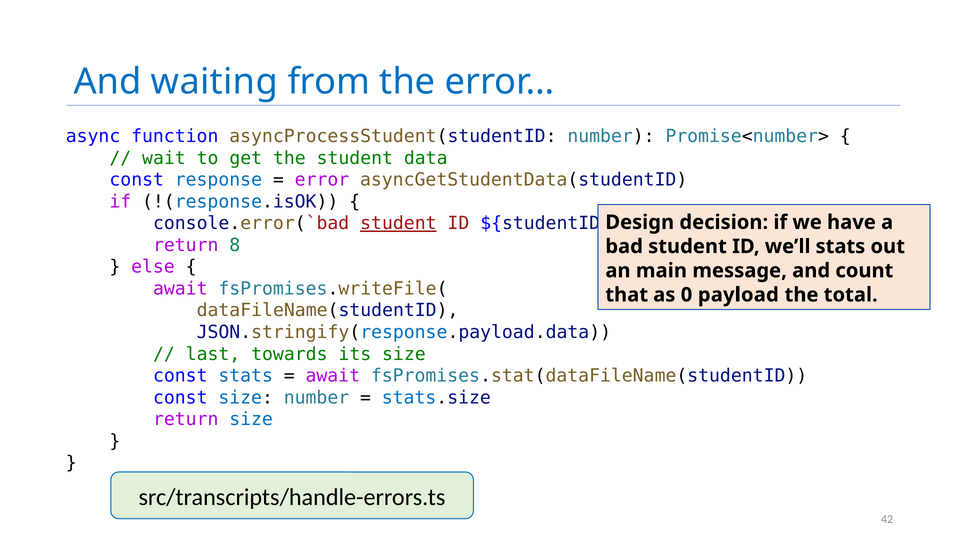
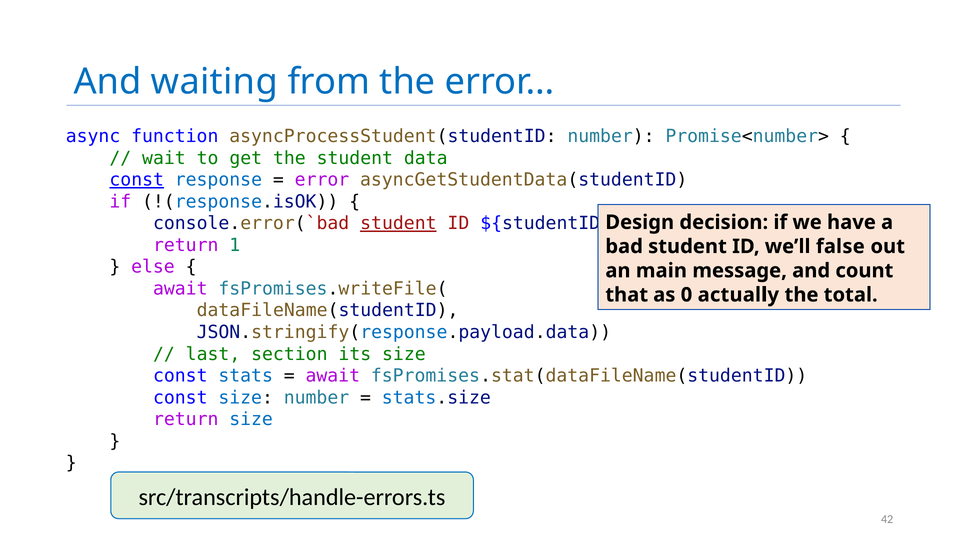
const underline: none -> present (137, 180)
8: 8 -> 1 (235, 245)
we’ll stats: stats -> false (840, 246)
payload: payload -> actually (738, 295)
towards: towards -> section (289, 354)
